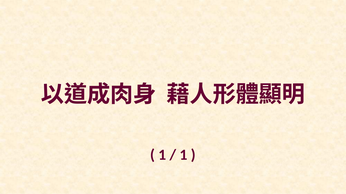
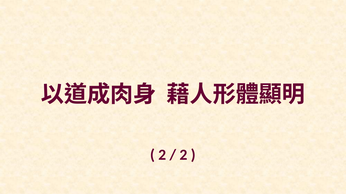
1: 1 -> 2 (162, 155)
1: 1 -> 2 (184, 155)
